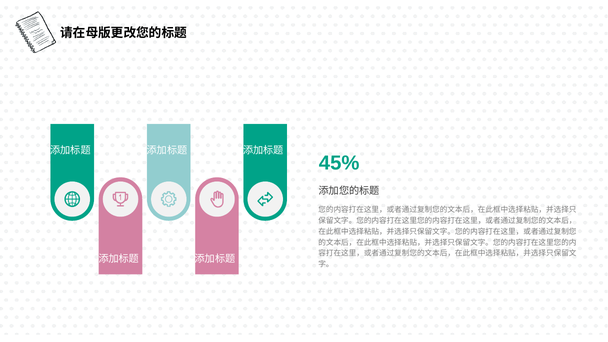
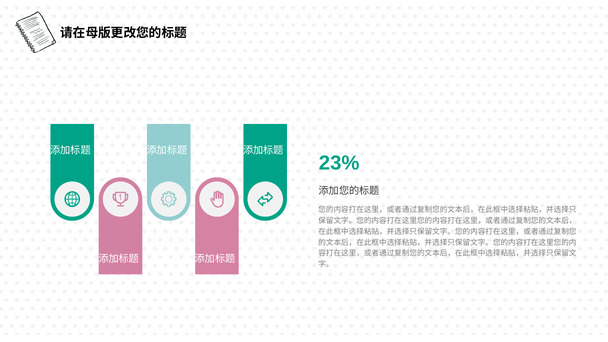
45%: 45% -> 23% (339, 163)
